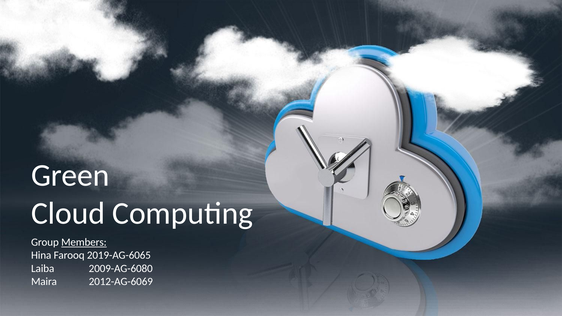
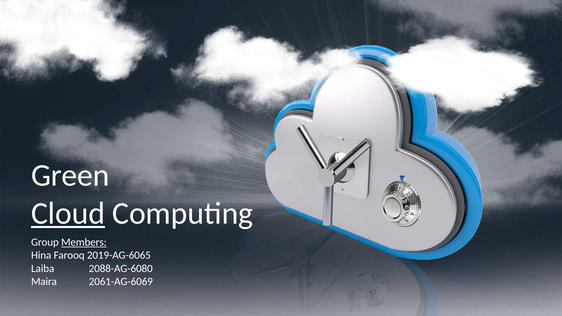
Cloud underline: none -> present (68, 213)
2009-AG-6080: 2009-AG-6080 -> 2088-AG-6080 (121, 269)
2012-AG-6069: 2012-AG-6069 -> 2061-AG-6069 (121, 282)
